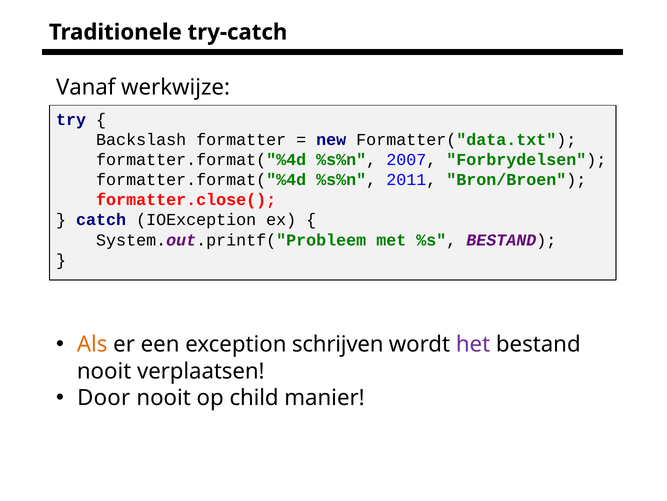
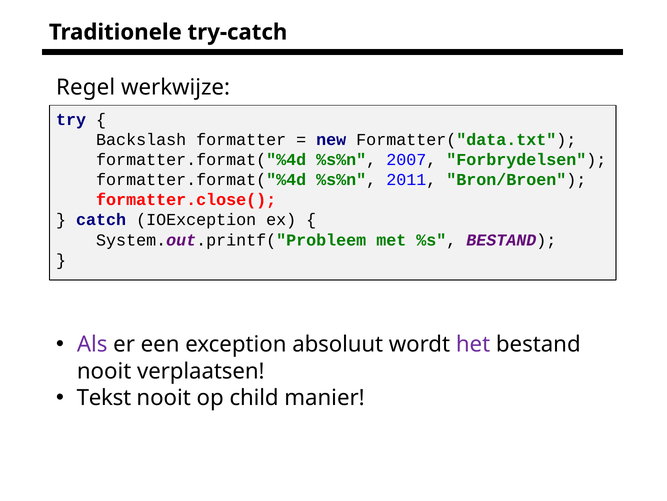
Vanaf: Vanaf -> Regel (86, 87)
Als colour: orange -> purple (92, 344)
schrijven: schrijven -> absoluut (338, 344)
Door: Door -> Tekst (104, 397)
